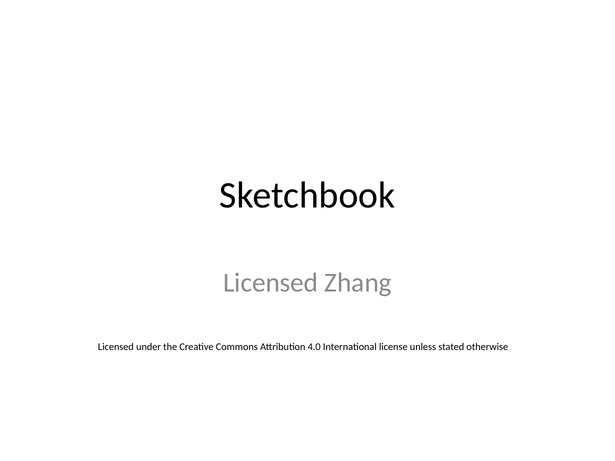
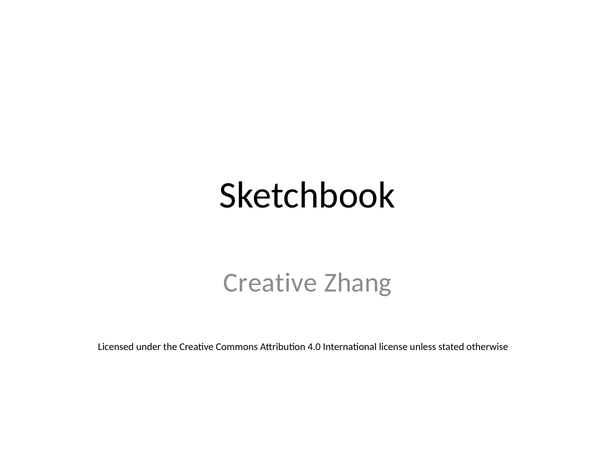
Licensed: Licensed -> Creative (270, 283)
